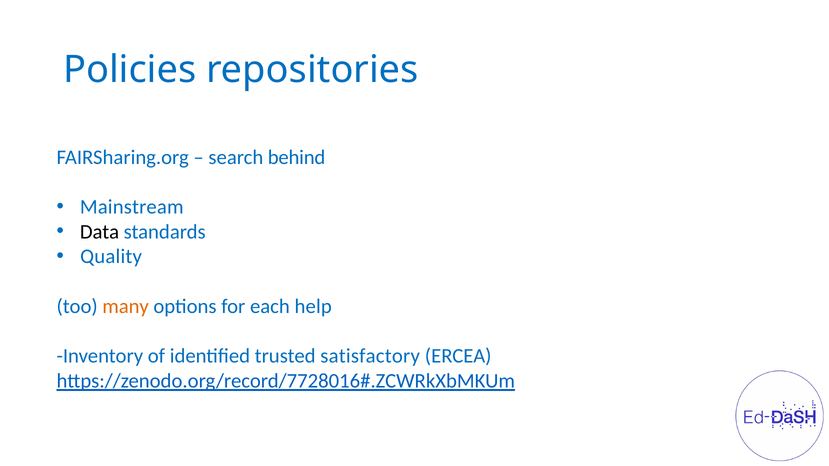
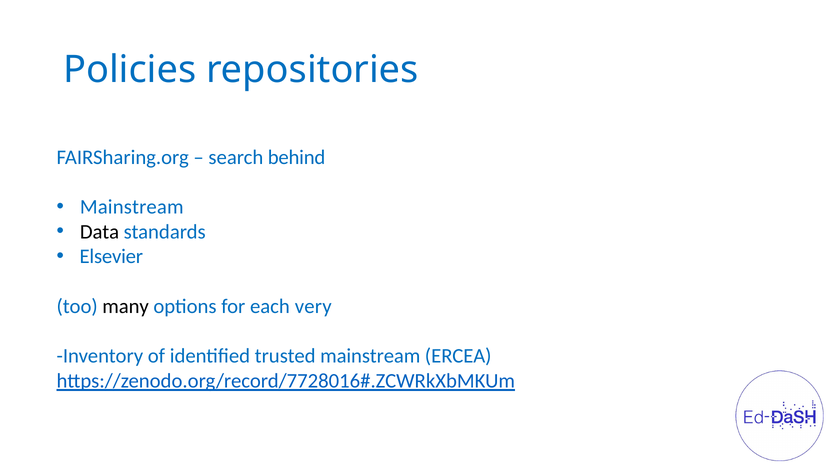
Quality: Quality -> Elsevier (111, 257)
many colour: orange -> black (126, 307)
help: help -> very (313, 307)
trusted satisfactory: satisfactory -> mainstream (370, 356)
